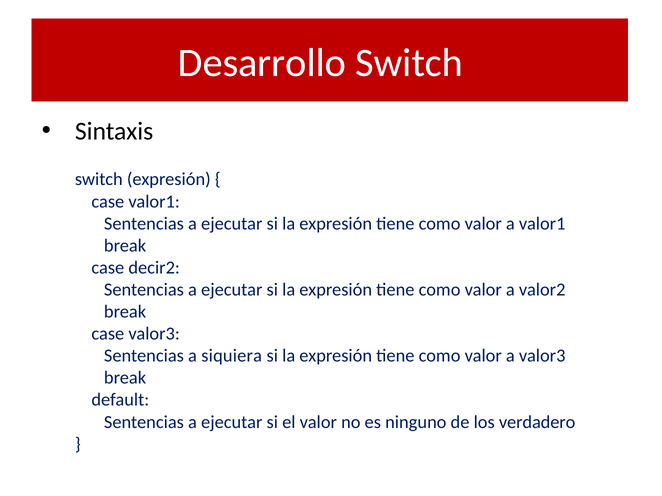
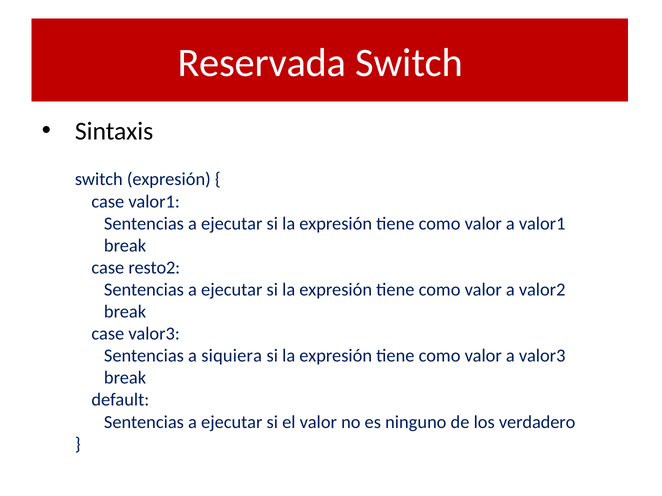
Desarrollo: Desarrollo -> Reservada (262, 63)
decir2: decir2 -> resto2 (154, 268)
